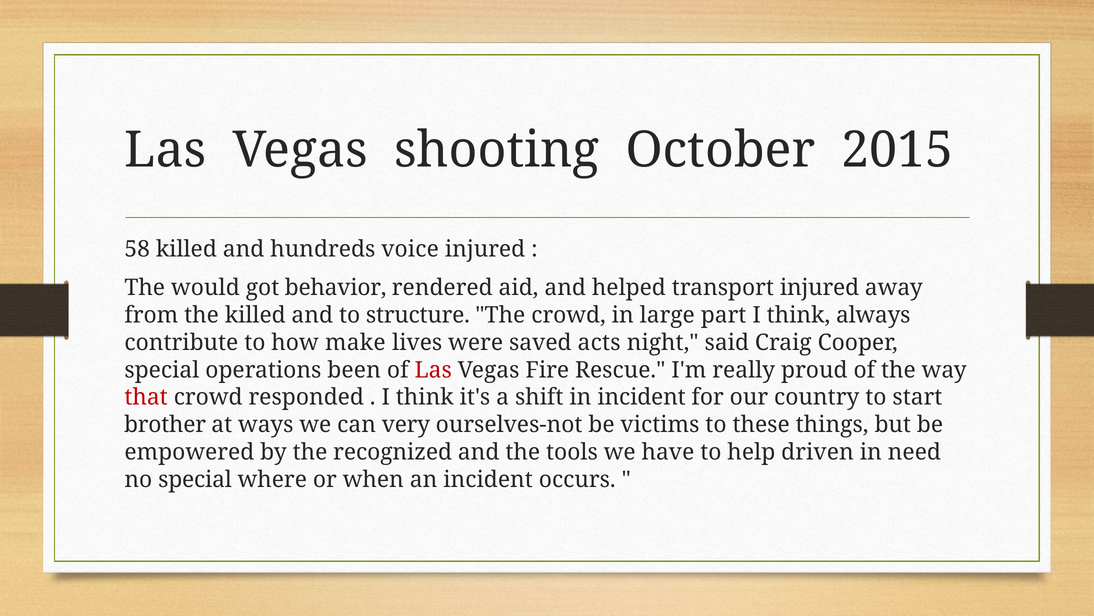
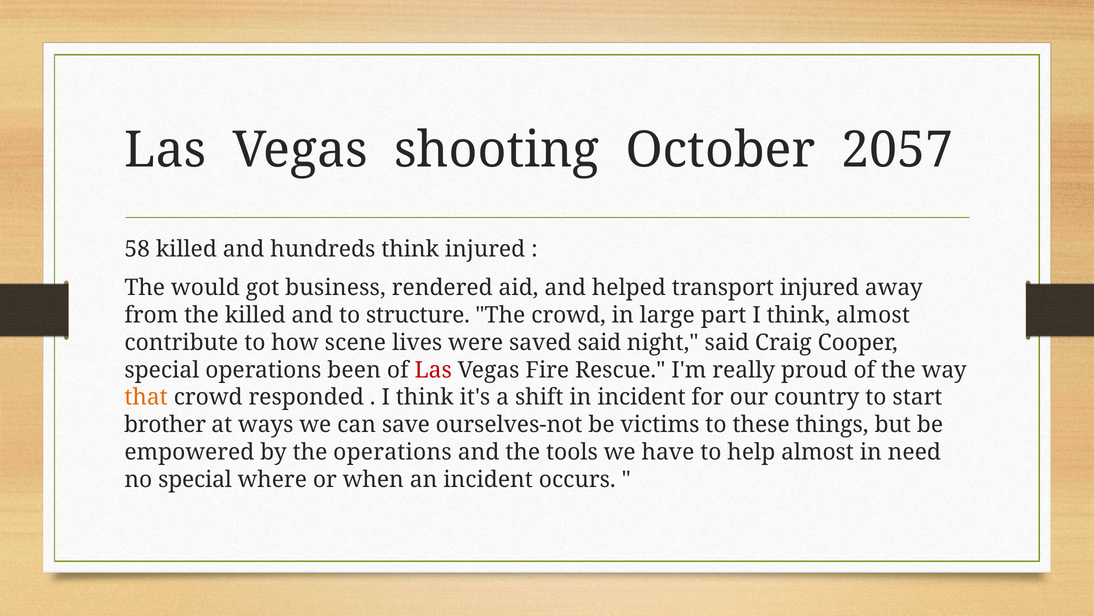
2015: 2015 -> 2057 (897, 150)
hundreds voice: voice -> think (410, 249)
behavior: behavior -> business (335, 288)
think always: always -> almost (873, 315)
make: make -> scene (355, 342)
saved acts: acts -> said (599, 342)
that colour: red -> orange (146, 397)
very: very -> save (406, 424)
the recognized: recognized -> operations (392, 452)
help driven: driven -> almost (818, 452)
